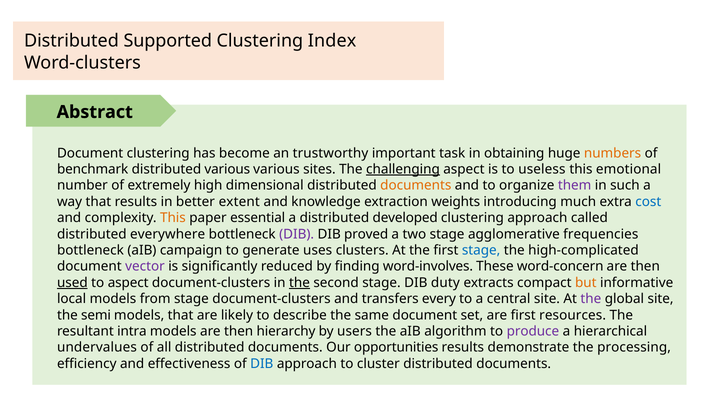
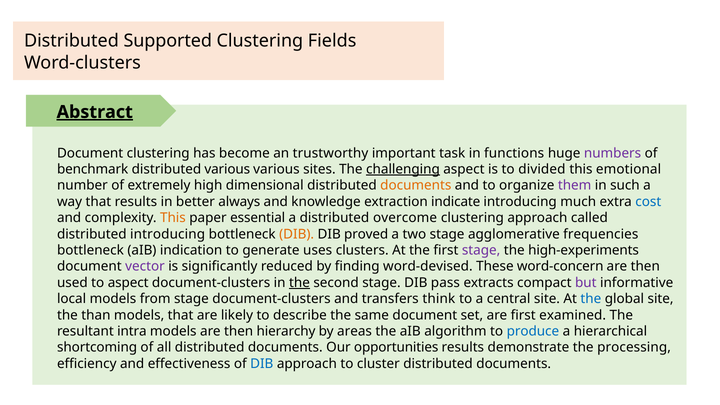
Index: Index -> Fields (332, 41)
Abstract underline: none -> present (95, 112)
obtaining: obtaining -> functions (514, 153)
numbers colour: orange -> purple (613, 153)
useless: useless -> divided (542, 169)
extent: extent -> always (239, 202)
weights: weights -> indicate (456, 202)
developed: developed -> overcome (405, 218)
distributed everywhere: everywhere -> introducing (168, 234)
DIB colour: purple -> orange (297, 234)
campaign: campaign -> indication (191, 250)
stage colour: blue -> purple (481, 250)
high-complicated: high-complicated -> high-experiments (584, 250)
word-involves: word-involves -> word-devised (428, 267)
used underline: present -> none (72, 283)
duty: duty -> pass (445, 283)
but colour: orange -> purple (586, 283)
every: every -> think (439, 299)
the colour: purple -> blue (591, 299)
semi: semi -> than (96, 315)
resources: resources -> examined (573, 315)
users: users -> areas (355, 331)
produce colour: purple -> blue (533, 331)
undervalues: undervalues -> shortcoming (97, 348)
